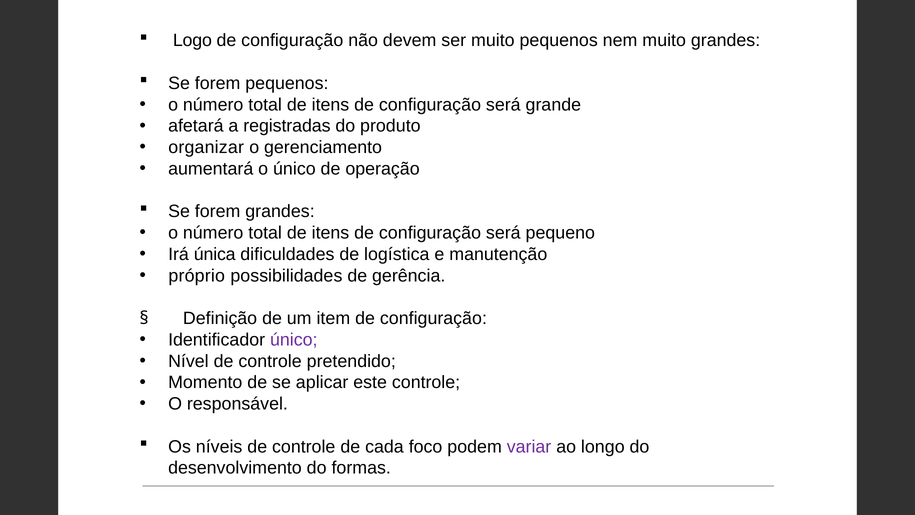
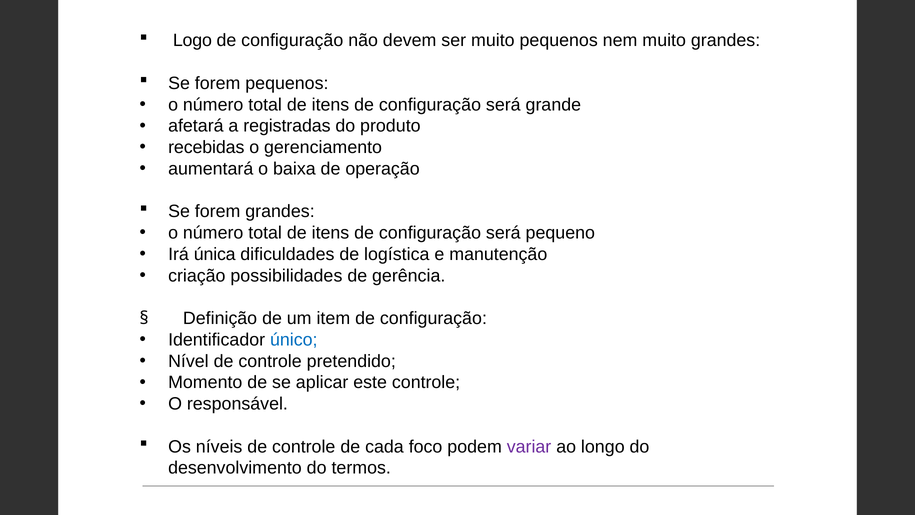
organizar: organizar -> recebidas (206, 147)
o único: único -> baixa (294, 169)
próprio: próprio -> criação (197, 276)
único colour: purple -> blue (294, 340)
formas: formas -> termos (361, 468)
